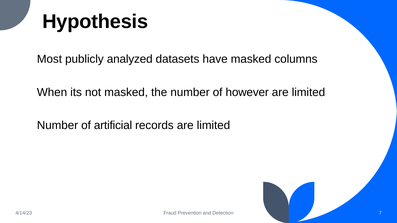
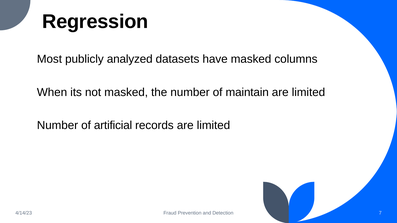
Hypothesis: Hypothesis -> Regression (95, 22)
however: however -> maintain (247, 92)
